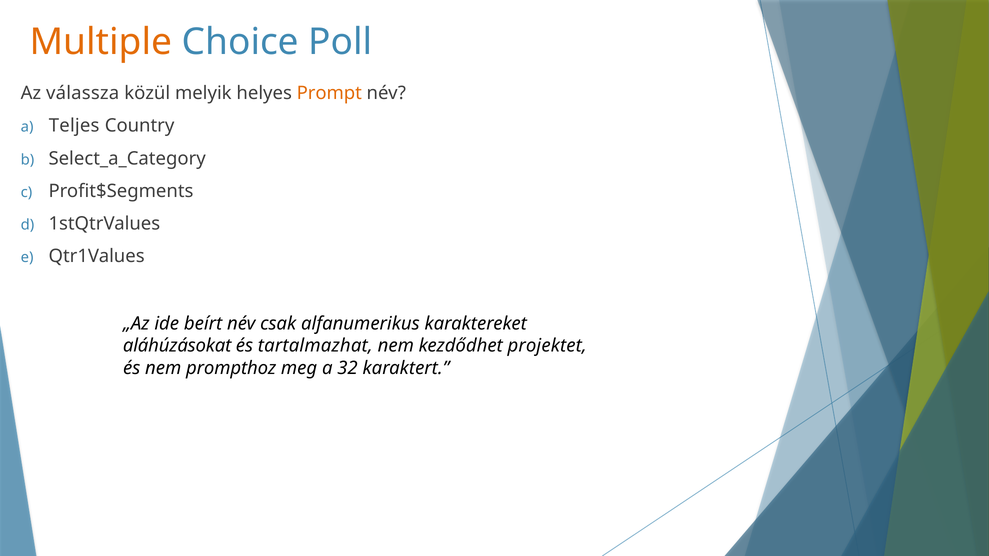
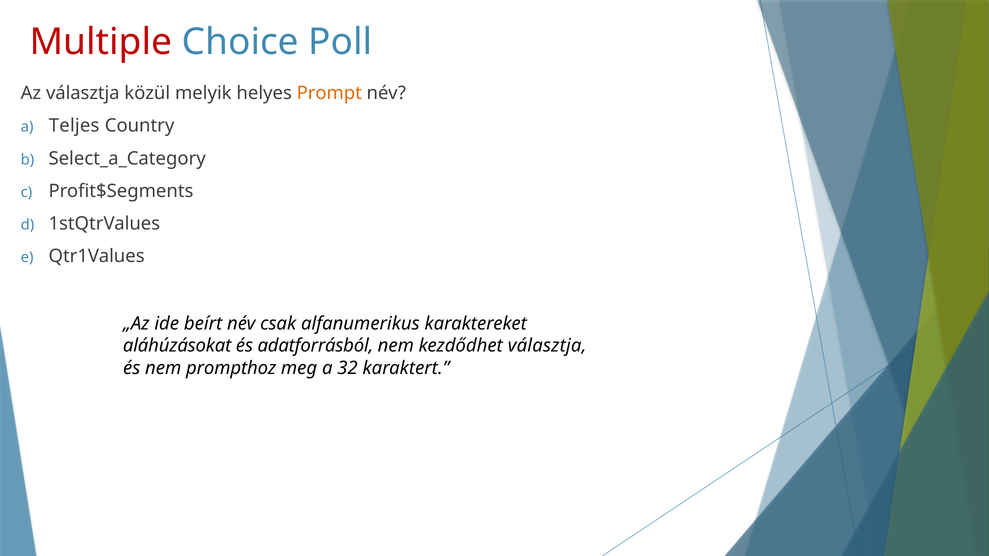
Multiple colour: orange -> red (101, 42)
Az válassza: válassza -> választja (83, 93)
tartalmazhat: tartalmazhat -> adatforrásból (315, 346)
kezdődhet projektet: projektet -> választja (547, 346)
